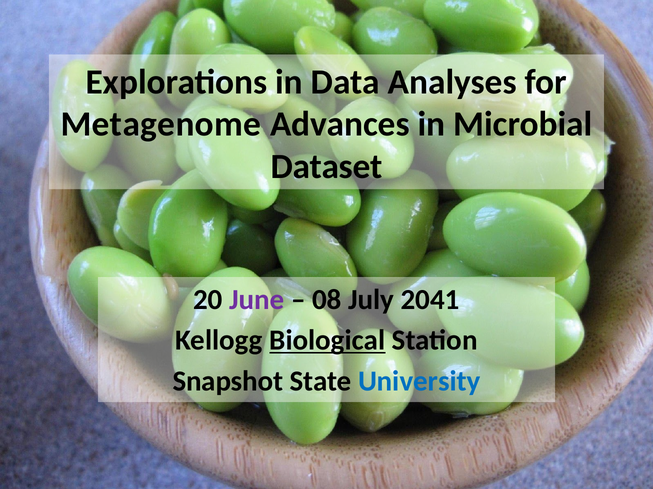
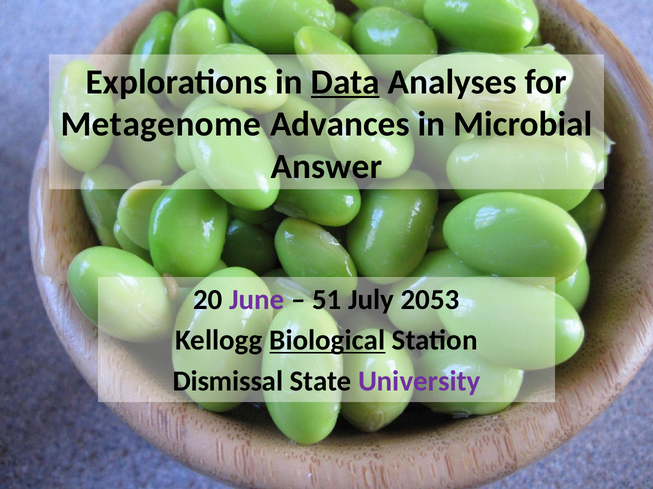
Data underline: none -> present (345, 82)
Dataset: Dataset -> Answer (326, 167)
08: 08 -> 51 (327, 300)
2041: 2041 -> 2053 (430, 300)
Snapshot: Snapshot -> Dismissal (228, 382)
University colour: blue -> purple (419, 382)
